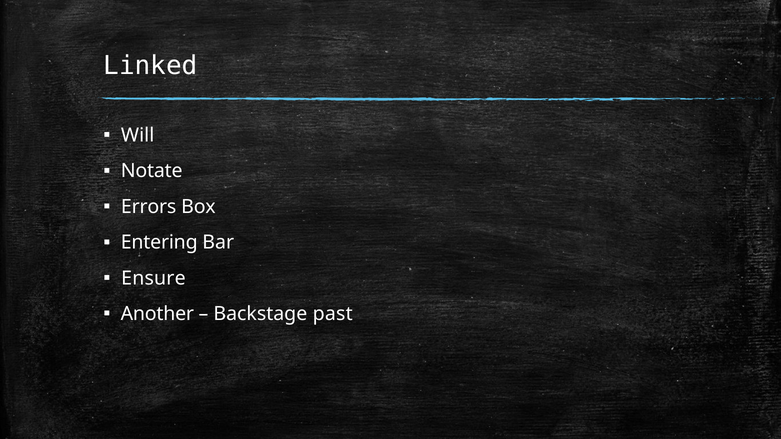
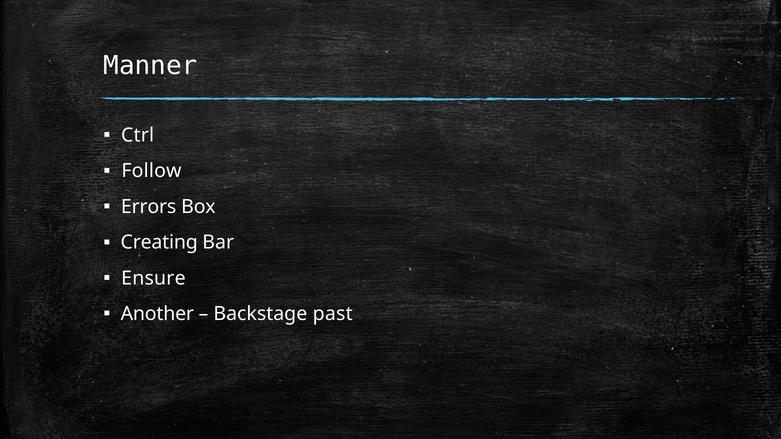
Linked: Linked -> Manner (150, 66)
Will: Will -> Ctrl (138, 135)
Notate: Notate -> Follow (151, 171)
Entering: Entering -> Creating (159, 243)
